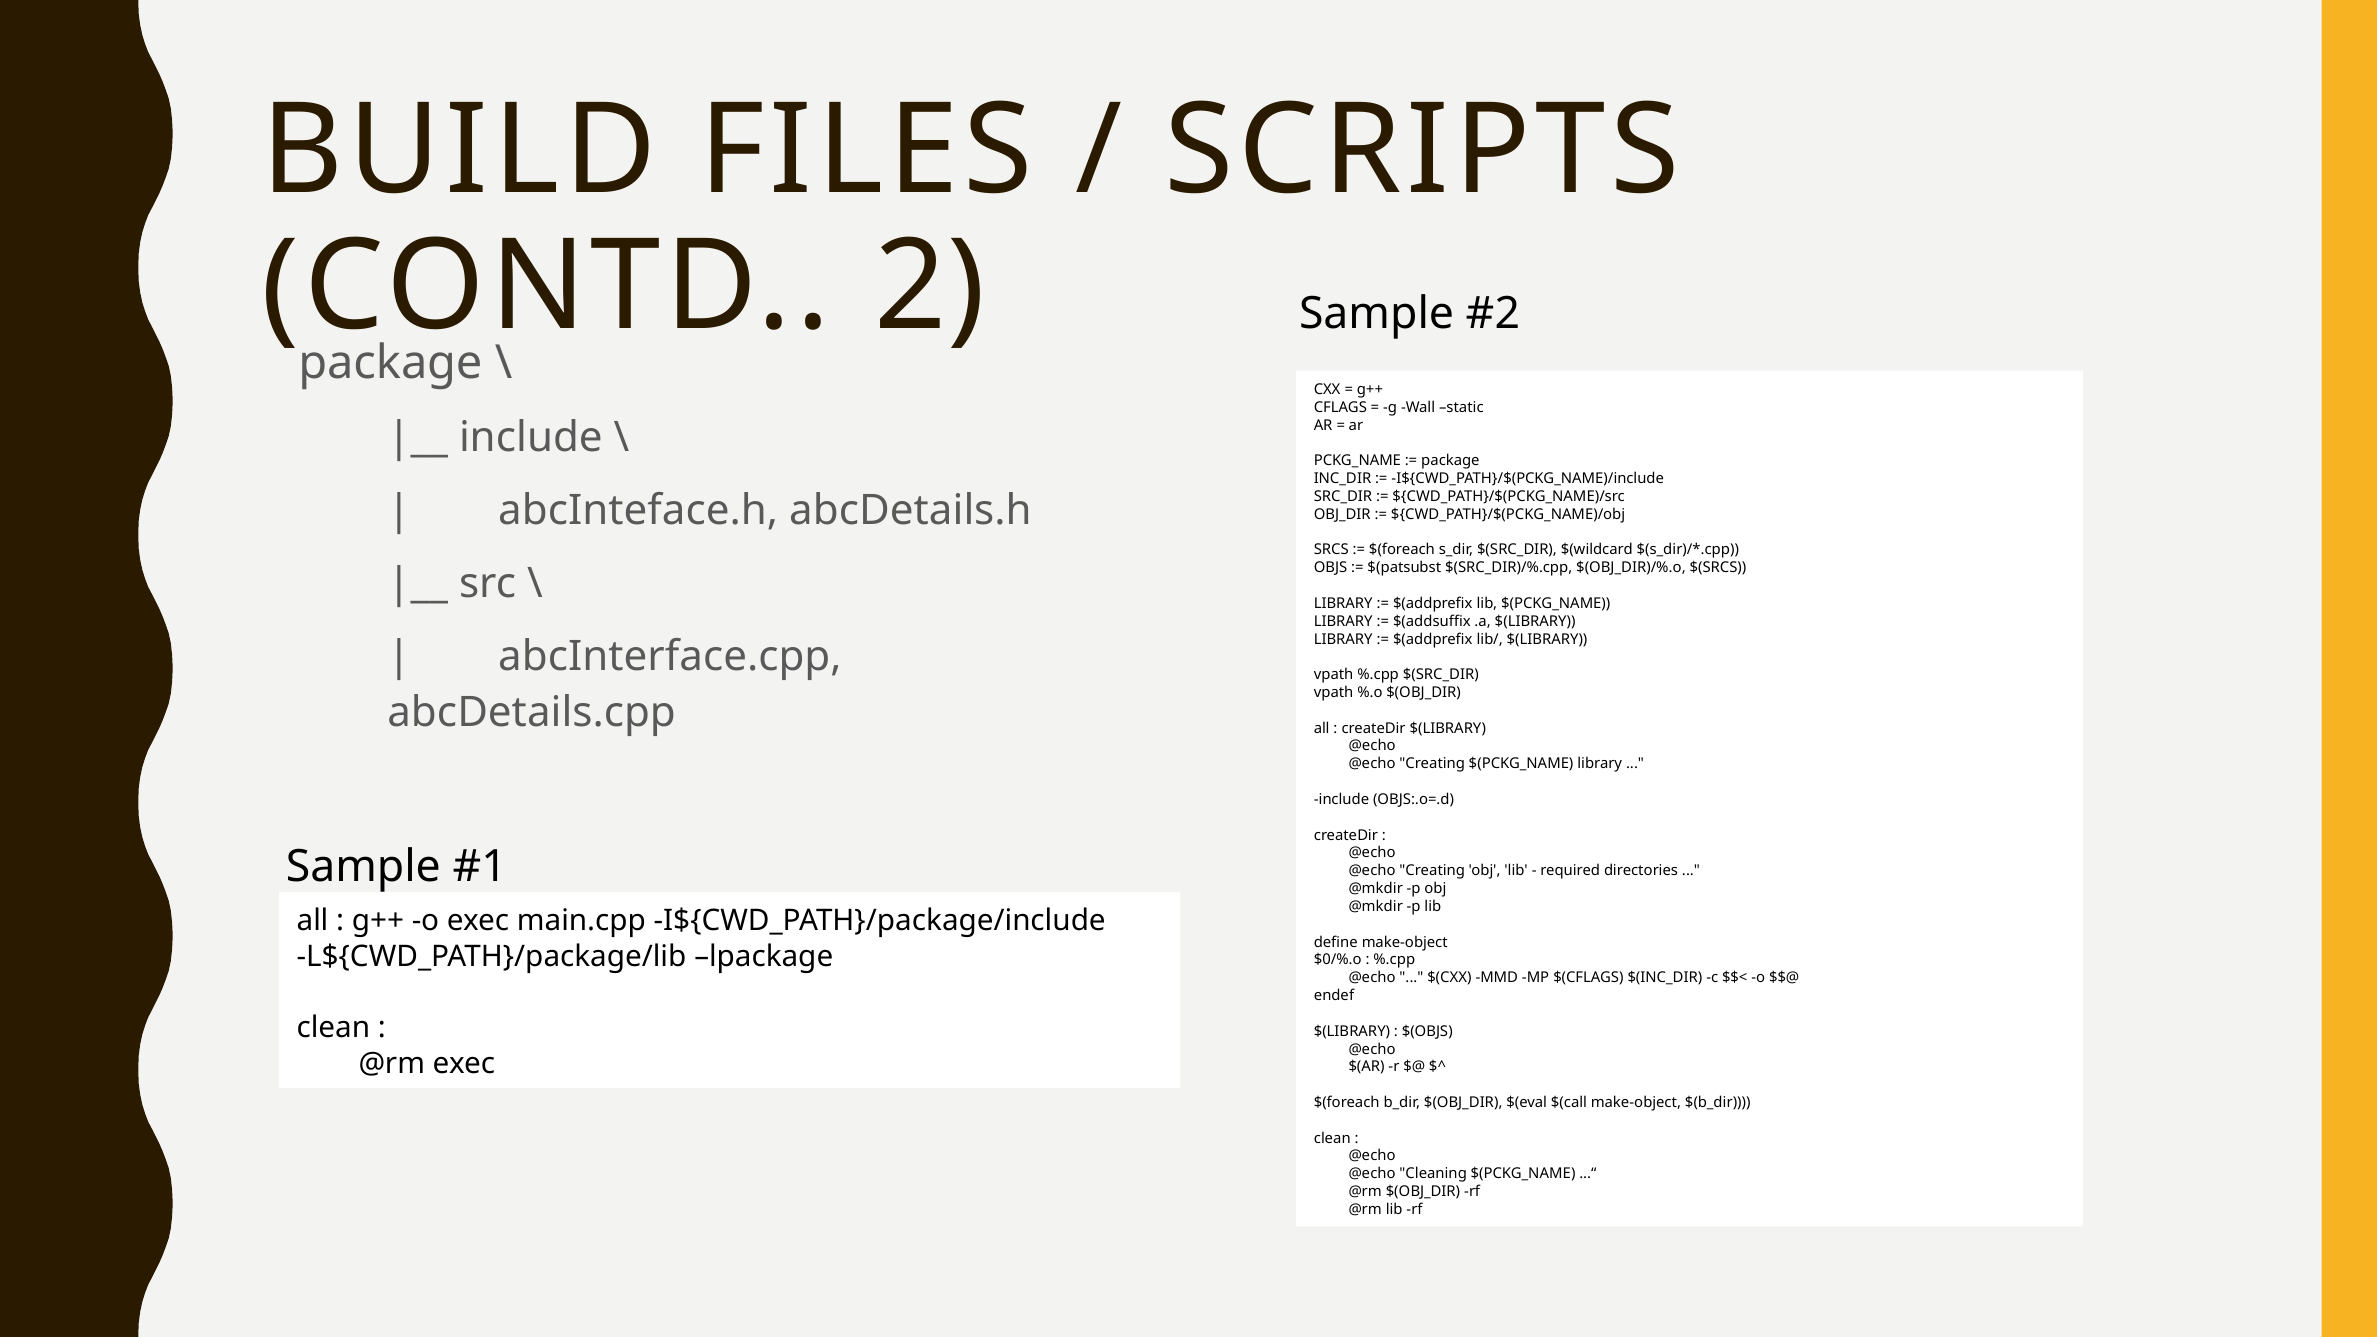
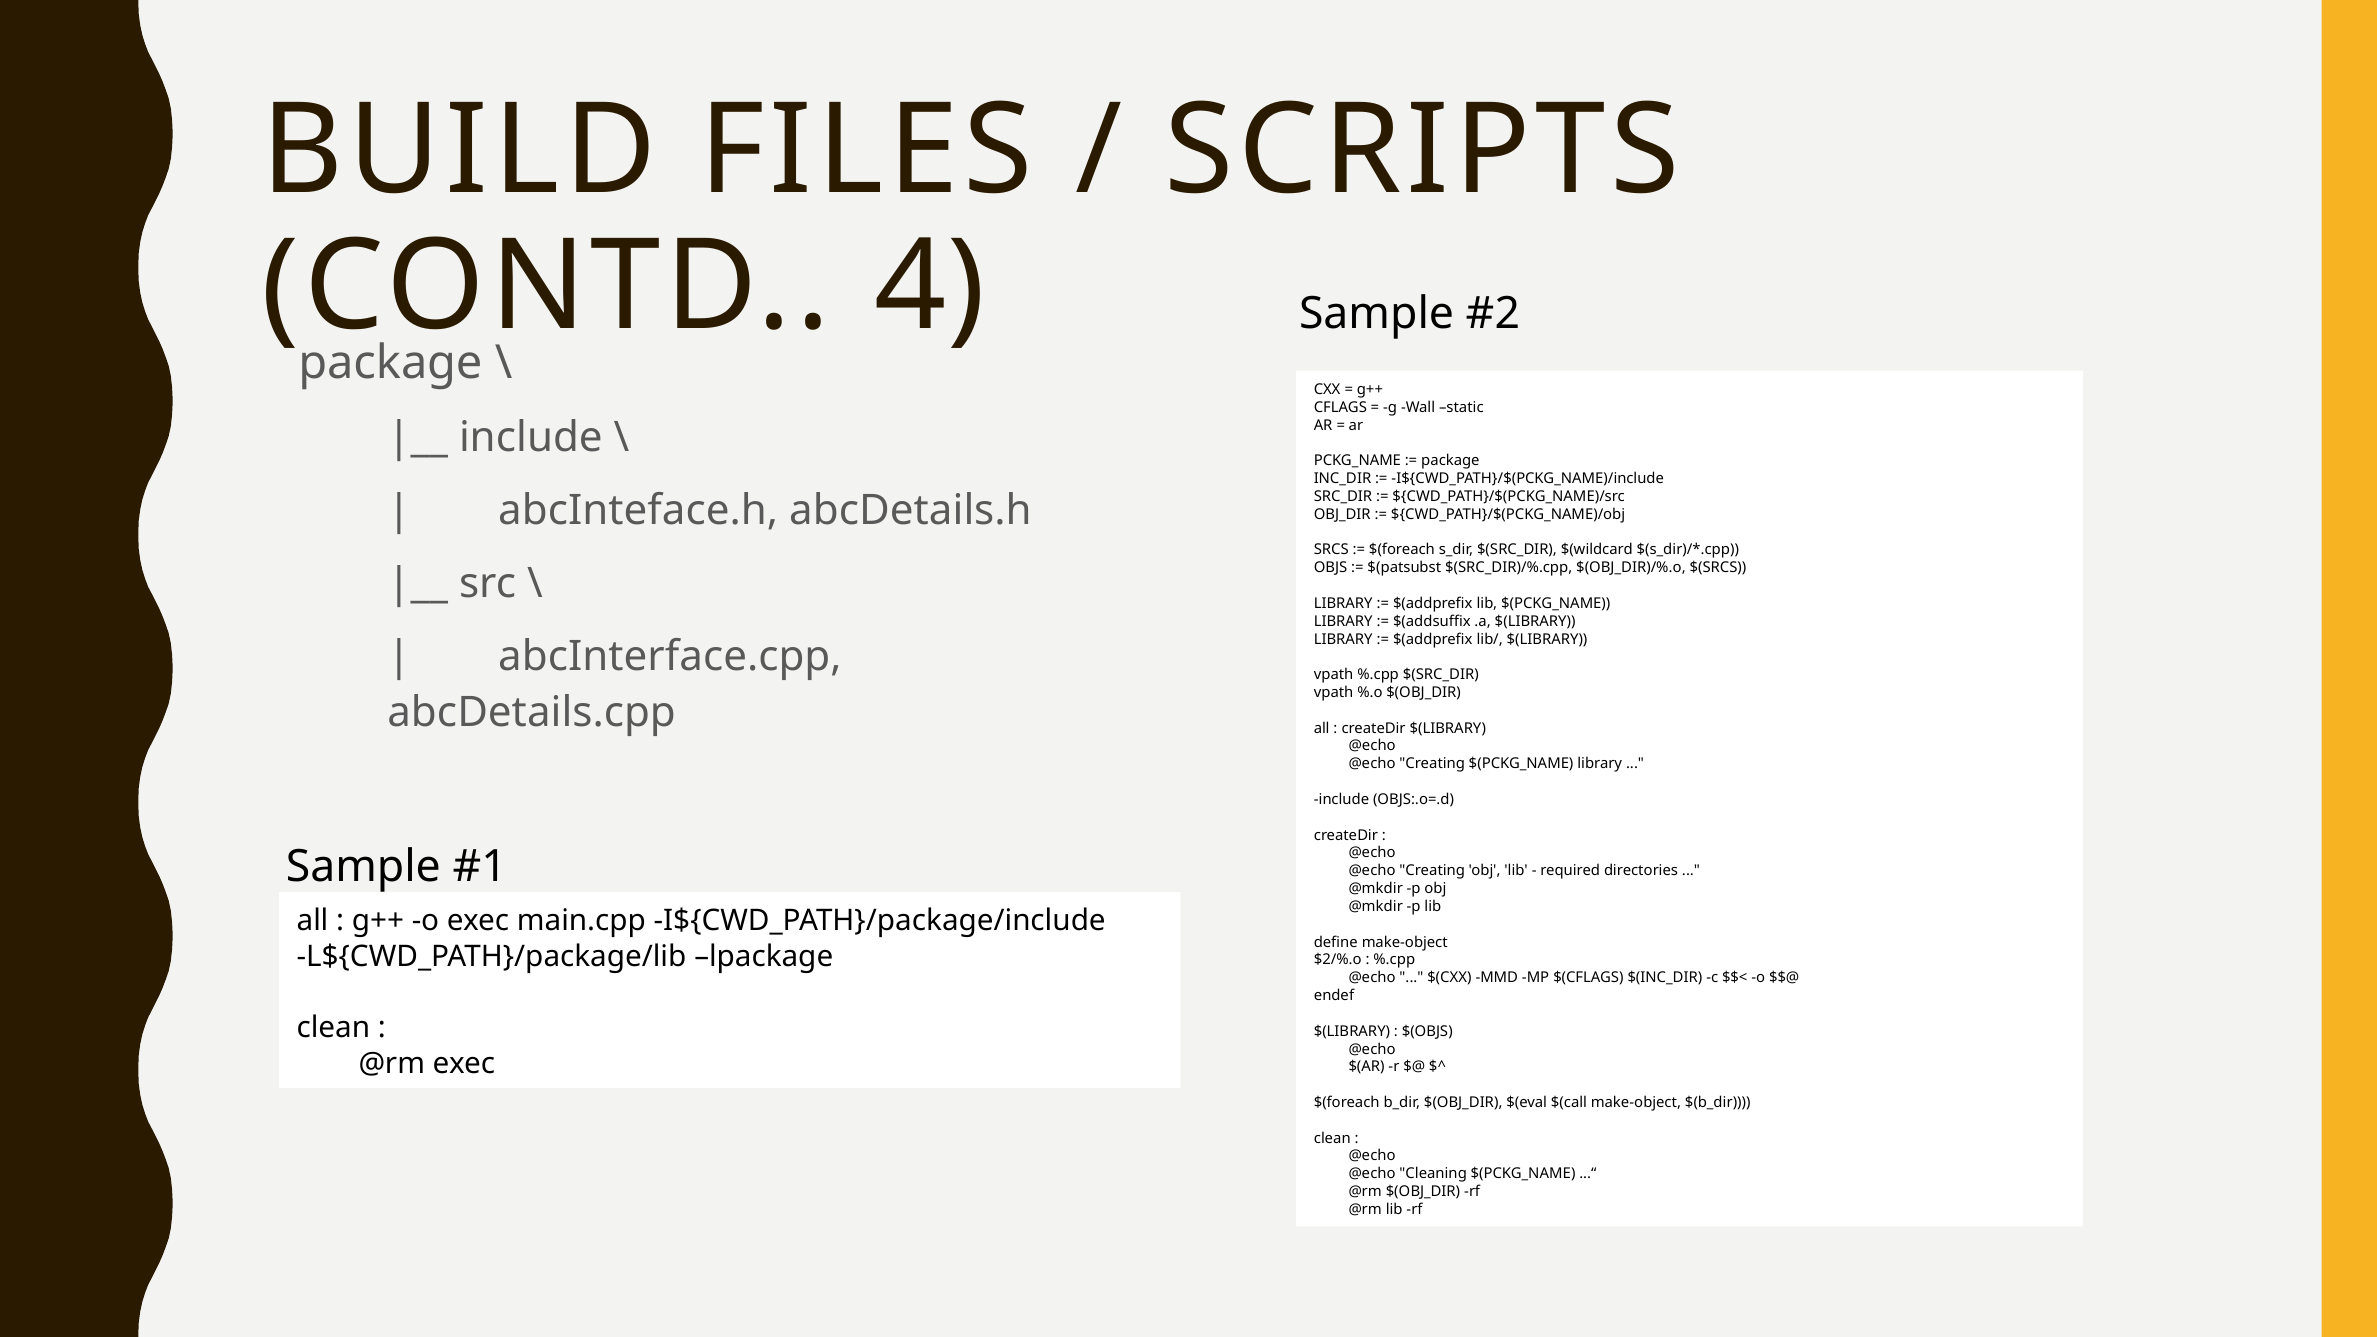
2: 2 -> 4 (930, 287)
$0/%.o: $0/%.o -> $2/%.o (1338, 960)
